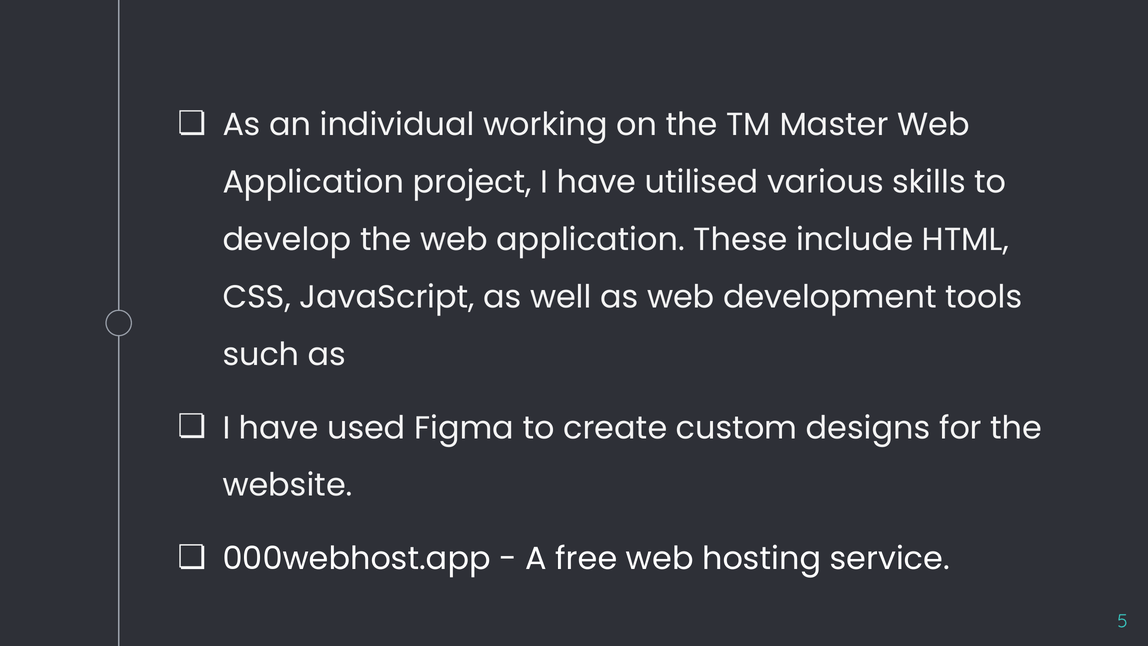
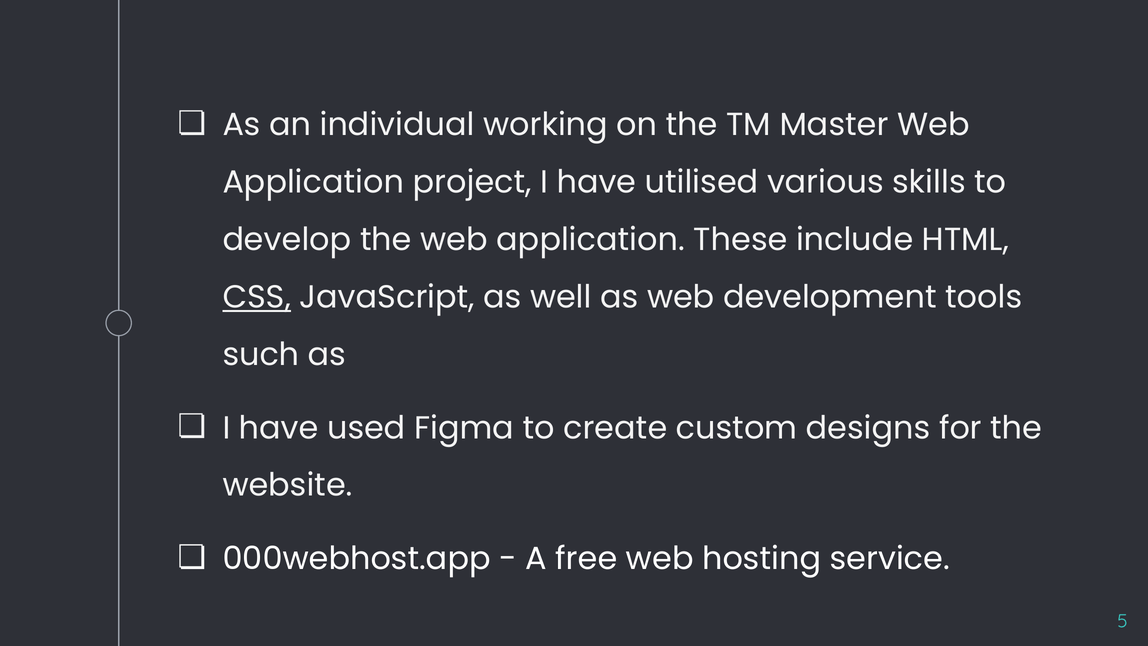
CSS underline: none -> present (257, 297)
